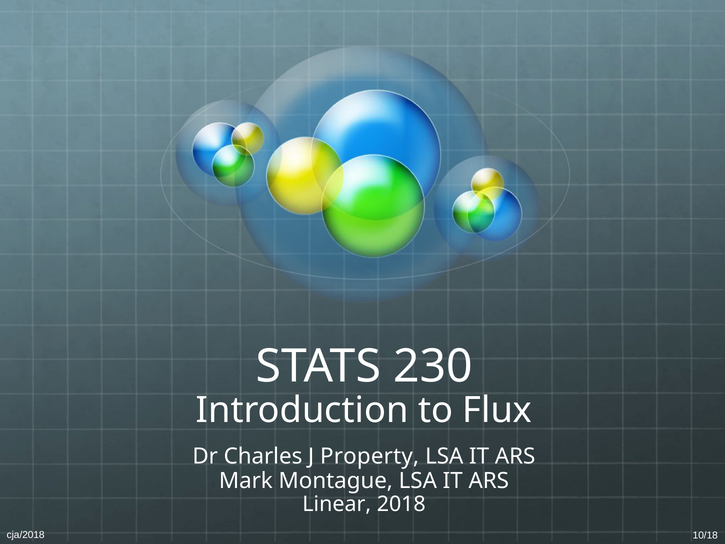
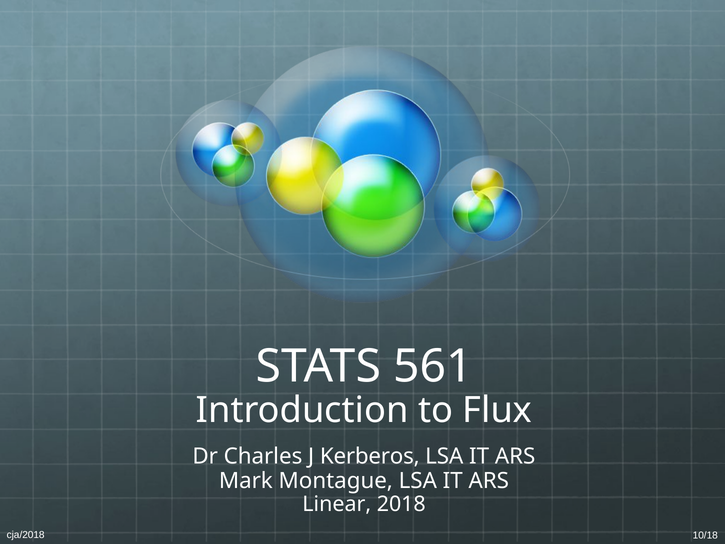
230: 230 -> 561 (433, 366)
Property: Property -> Kerberos (370, 456)
